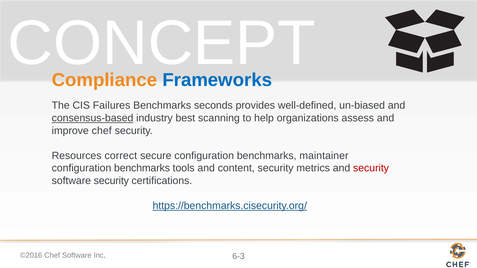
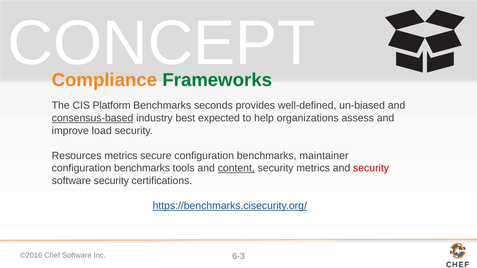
Frameworks colour: blue -> green (217, 80)
Failures: Failures -> Platform (112, 106)
scanning: scanning -> expected (219, 118)
improve chef: chef -> load (102, 131)
Resources correct: correct -> metrics (121, 156)
content underline: none -> present (236, 168)
